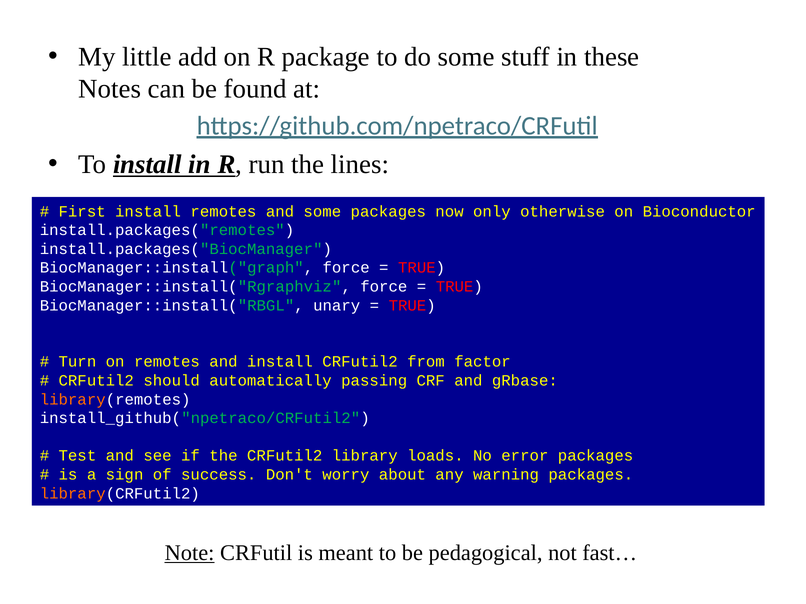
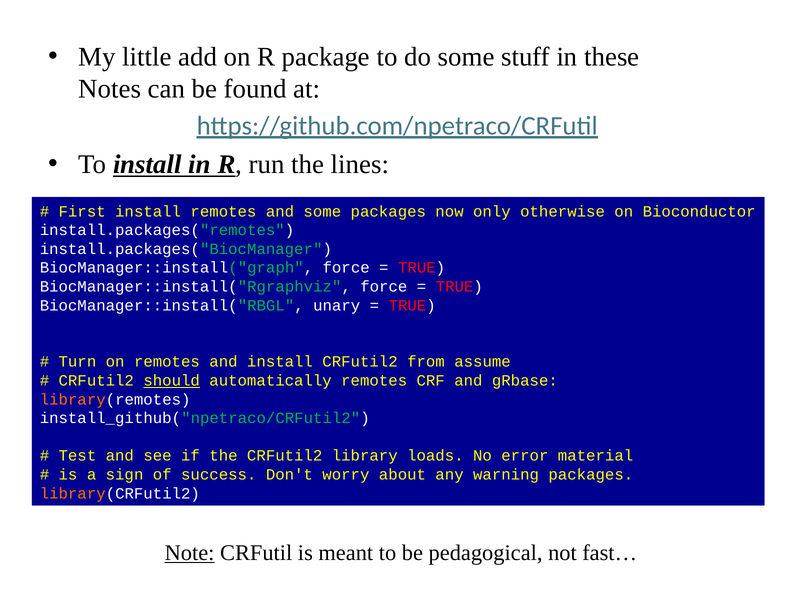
factor: factor -> assume (483, 362)
should underline: none -> present (172, 381)
automatically passing: passing -> remotes (374, 381)
error packages: packages -> material (596, 456)
